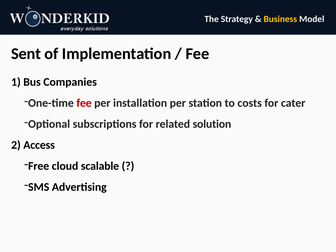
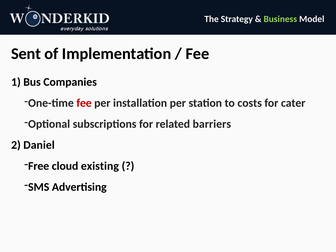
Business colour: yellow -> light green (280, 19)
solution: solution -> barriers (212, 124)
Access: Access -> Daniel (39, 145)
scalable: scalable -> existing (100, 166)
